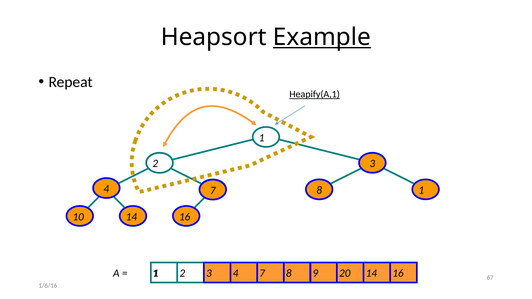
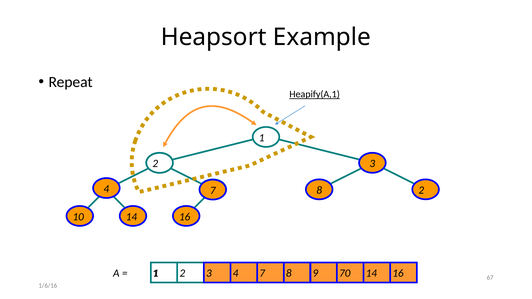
Example underline: present -> none (322, 37)
1: 1 -> 2 (421, 190)
20: 20 -> 70 (345, 273)
